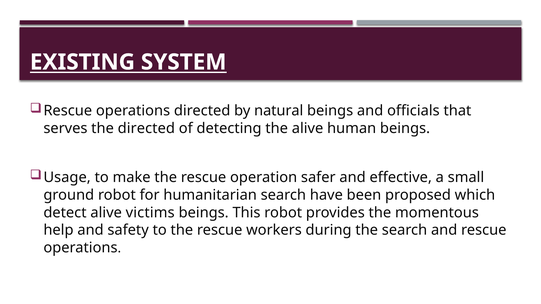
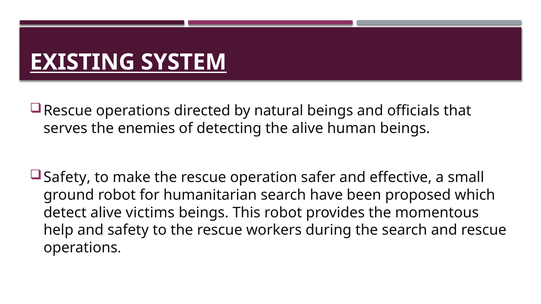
the directed: directed -> enemies (146, 128)
Usage: Usage -> Safety (67, 178)
